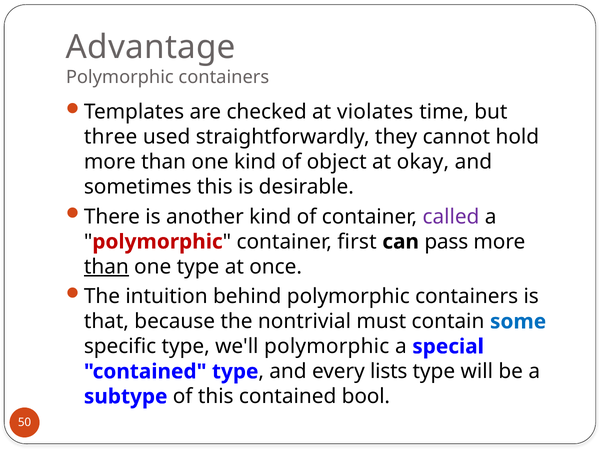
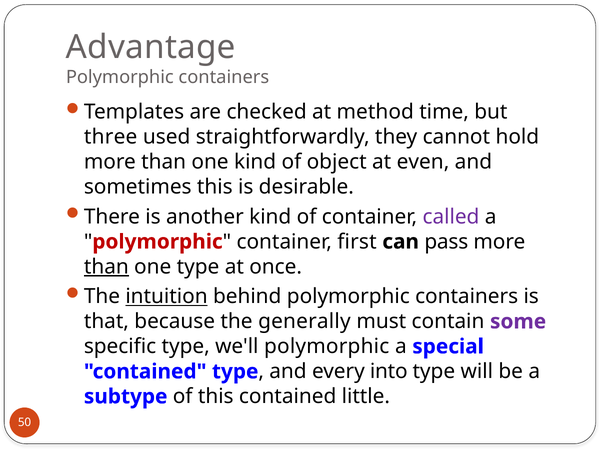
violates: violates -> method (375, 112)
okay: okay -> even (423, 162)
intuition underline: none -> present (167, 297)
nontrivial: nontrivial -> generally (304, 322)
some colour: blue -> purple (518, 322)
lists: lists -> into (389, 372)
bool: bool -> little (366, 397)
